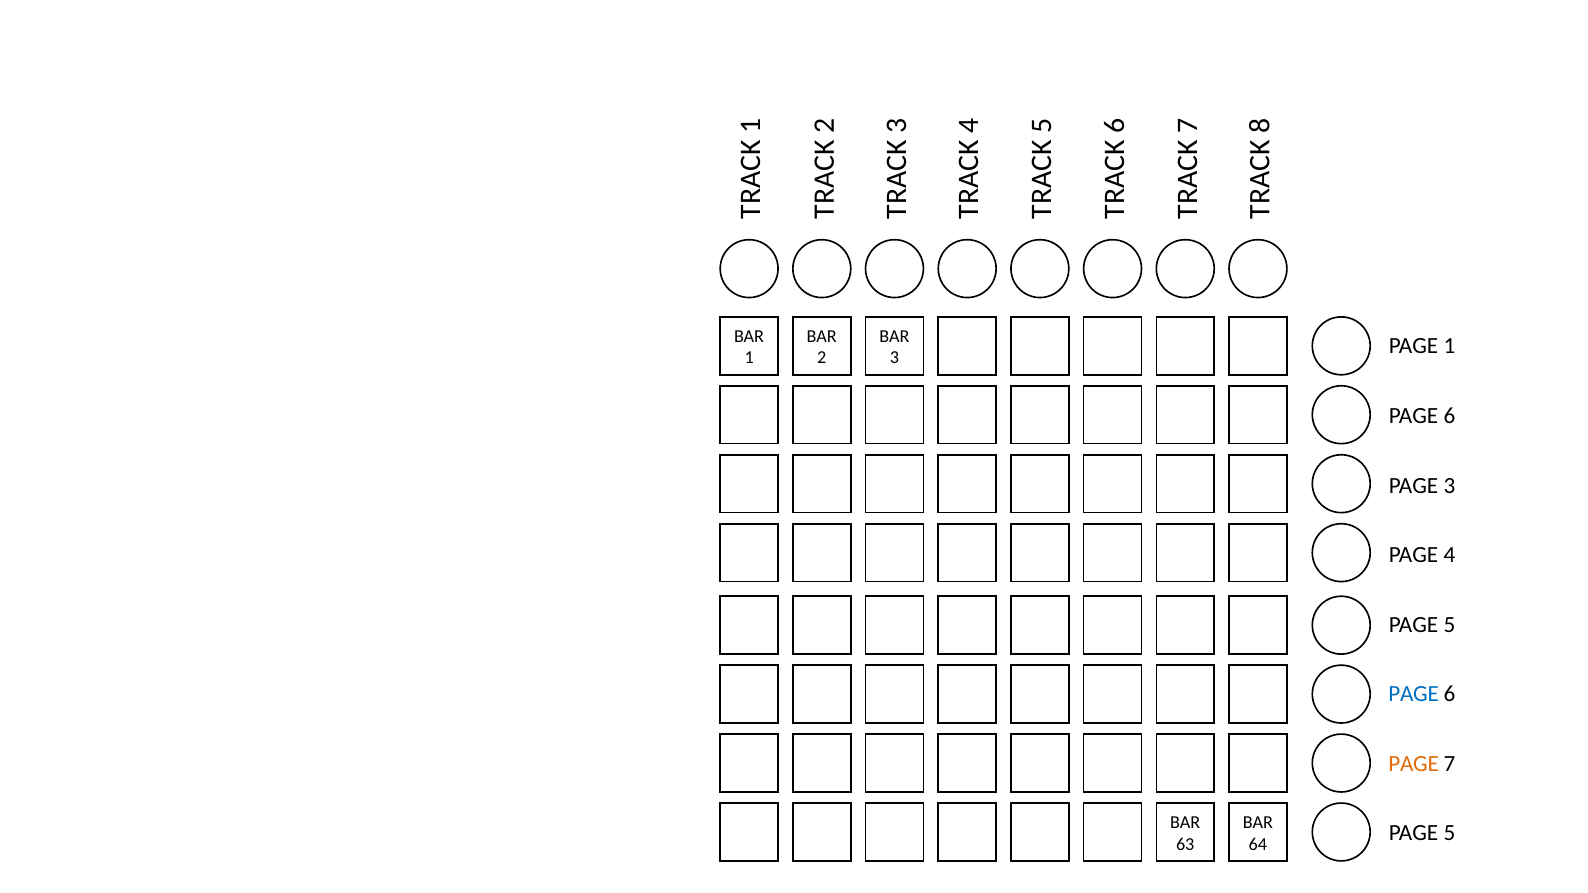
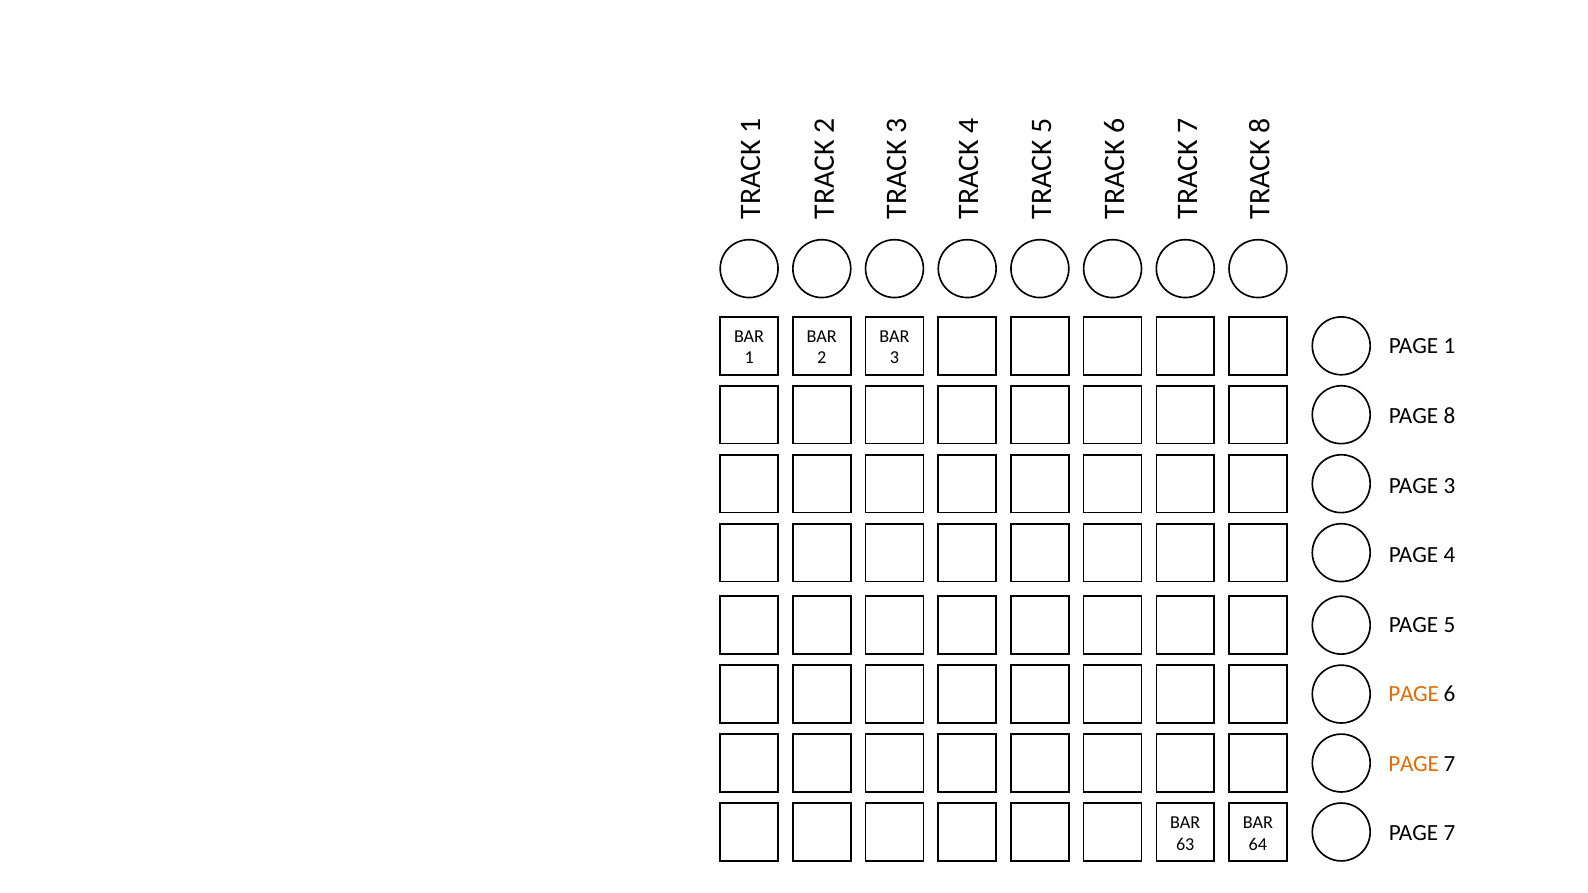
6: 6 -> 8 (1449, 416)
PAGE colour: blue -> orange (1414, 694)
5: 5 -> 7 (1449, 834)
